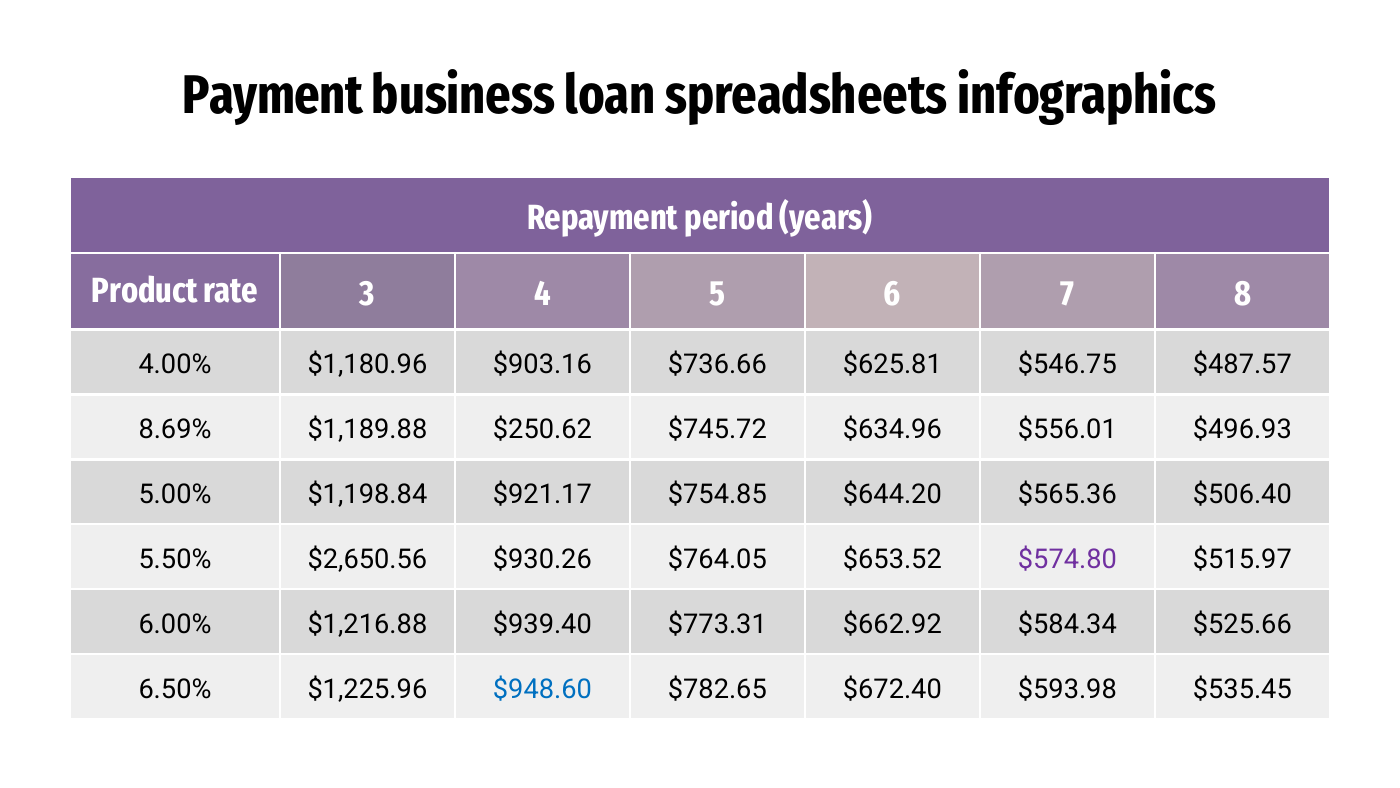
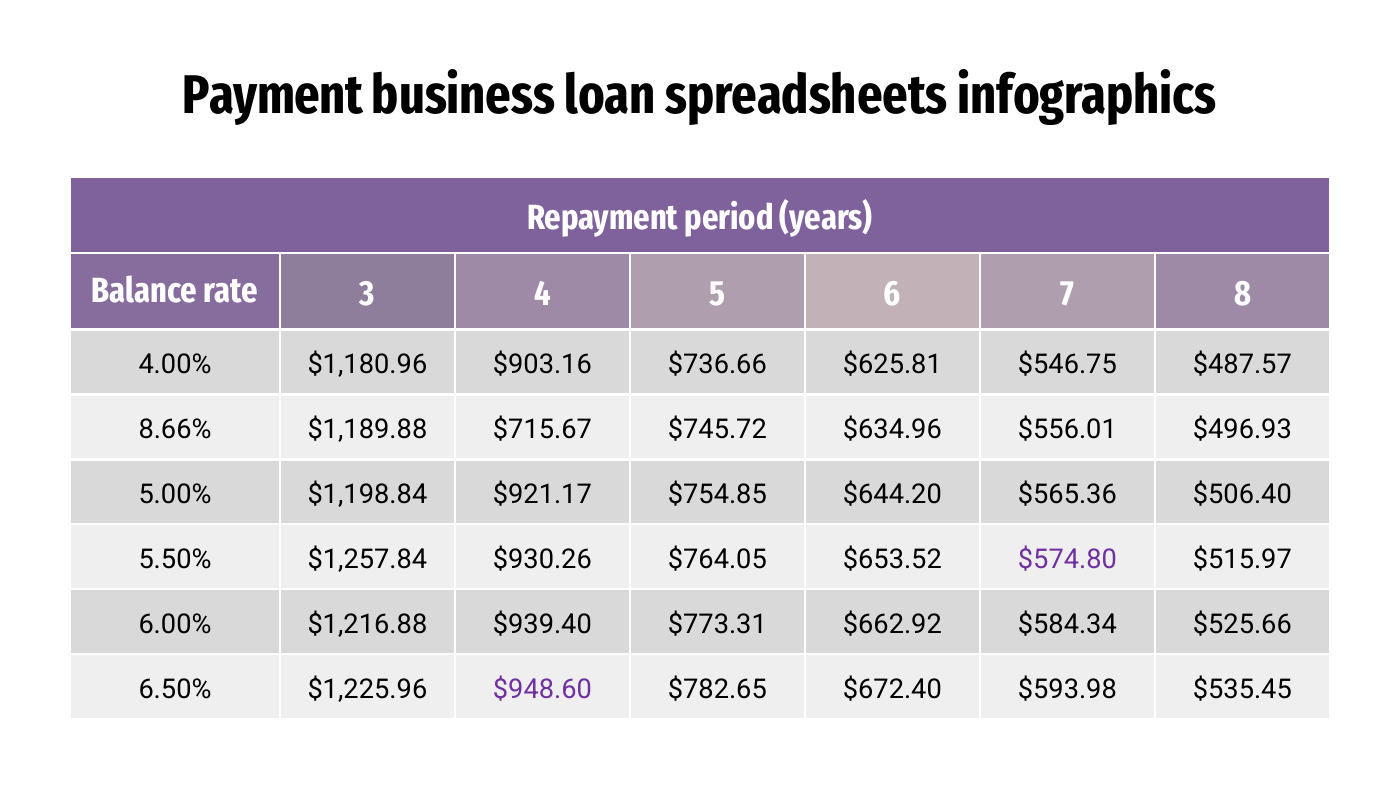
Product: Product -> Balance (145, 291)
8.69%: 8.69% -> 8.66% (175, 429)
$250.62: $250.62 -> $715.67 (542, 429)
$2,650.56: $2,650.56 -> $1,257.84 (367, 559)
$948.60 colour: blue -> purple (542, 689)
